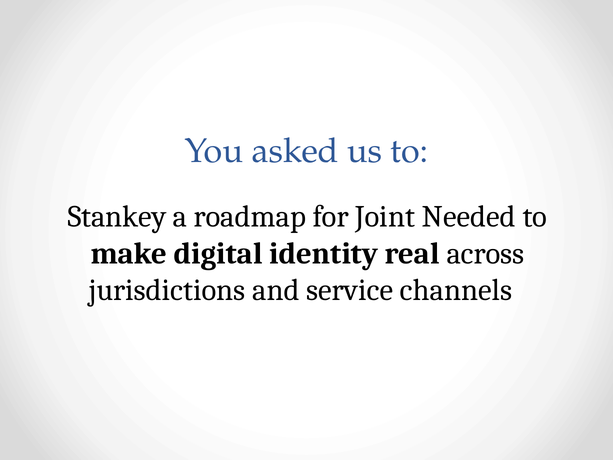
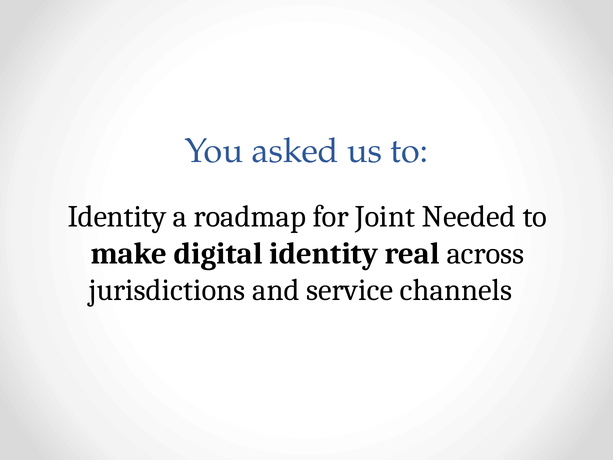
Stankey: Stankey -> Identity (117, 217)
